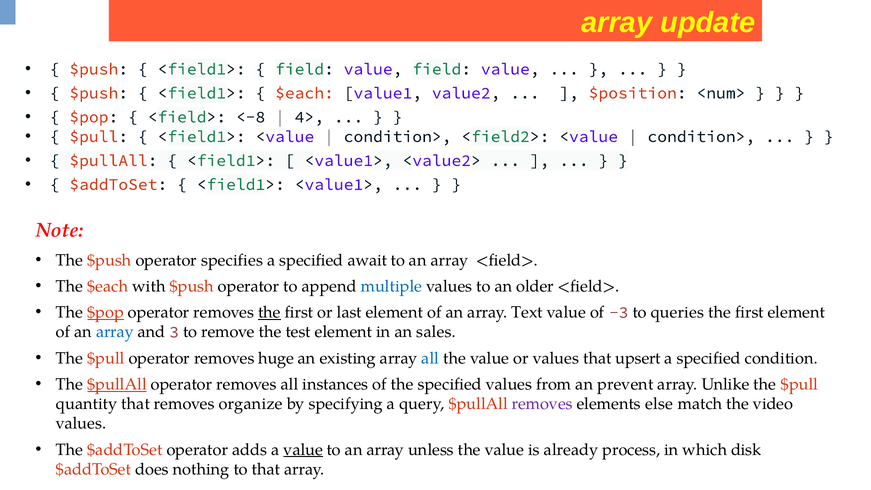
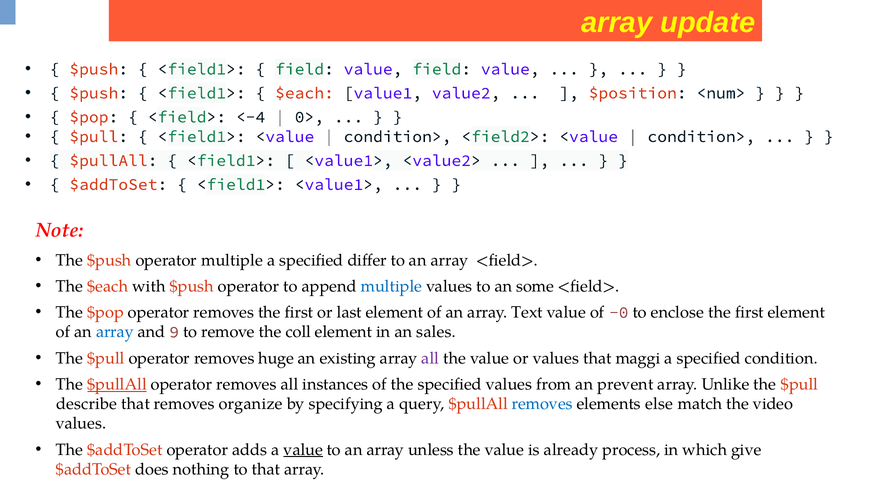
<-8: <-8 -> <-4 (251, 117)
4>: 4> -> 0> (309, 117)
operator specifies: specifies -> multiple (232, 260)
await: await -> differ (367, 260)
older: older -> some (535, 286)
$pop underline: present -> none (106, 312)
the underline: present -> none (269, 312)
-3: -3 -> -0 (619, 312)
queries: queries -> enclose (677, 312)
3: 3 -> 9 (174, 332)
test: test -> coll (298, 332)
all colour: blue -> purple (430, 358)
upsert: upsert -> maggi (638, 358)
quantity: quantity -> describe (87, 404)
removes colour: purple -> blue (542, 404)
disk: disk -> give (746, 450)
